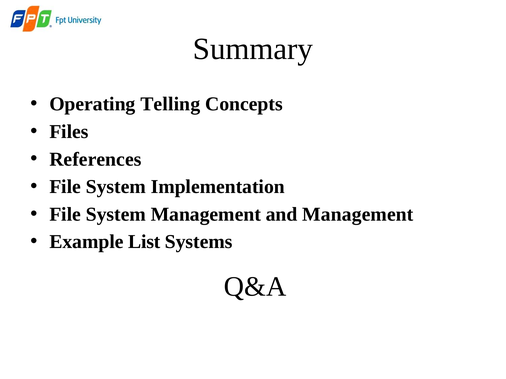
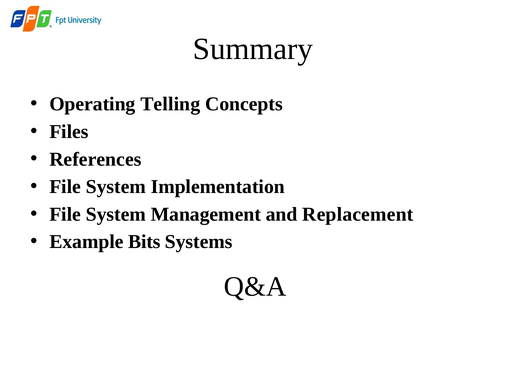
and Management: Management -> Replacement (358, 215)
List: List -> Bits (144, 242)
